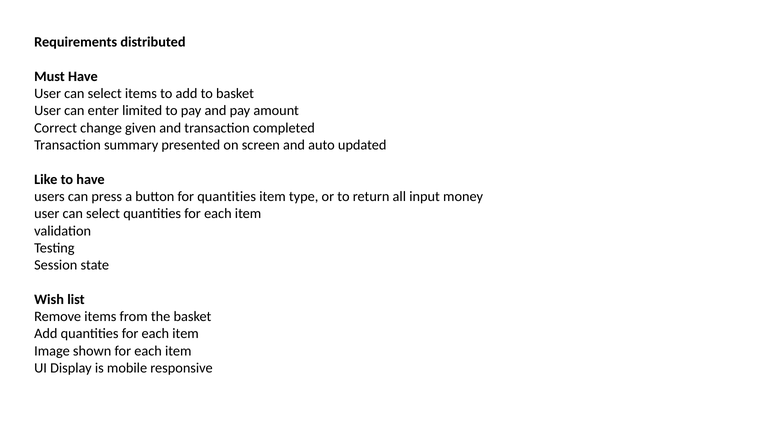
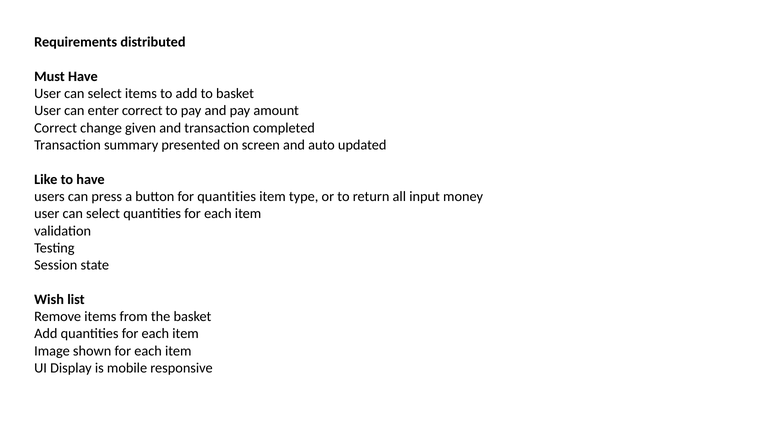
enter limited: limited -> correct (142, 111)
